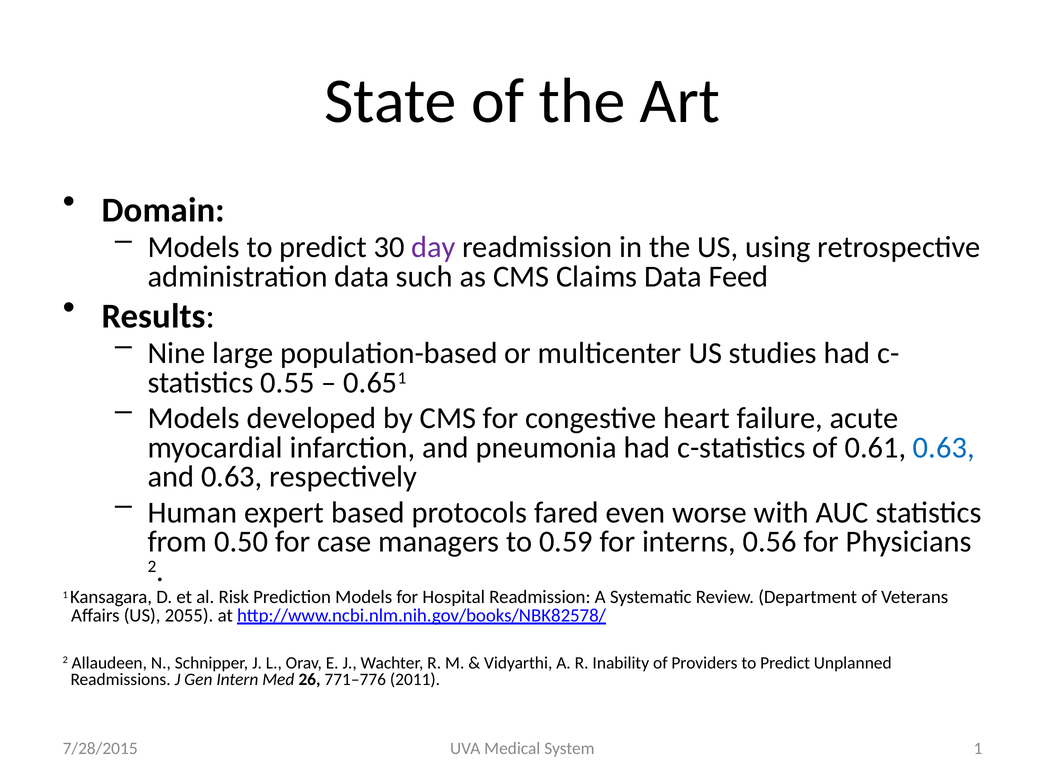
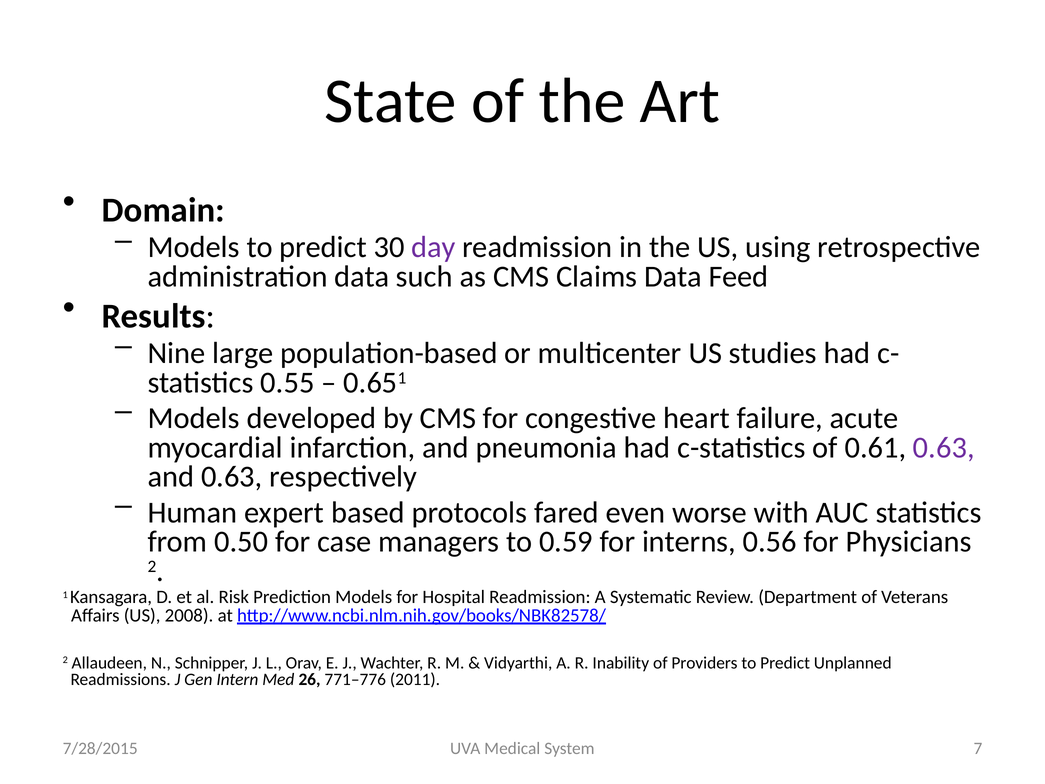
0.63 colour: blue -> purple (944, 447)
2055: 2055 -> 2008 (189, 615)
System 1: 1 -> 7 (978, 748)
